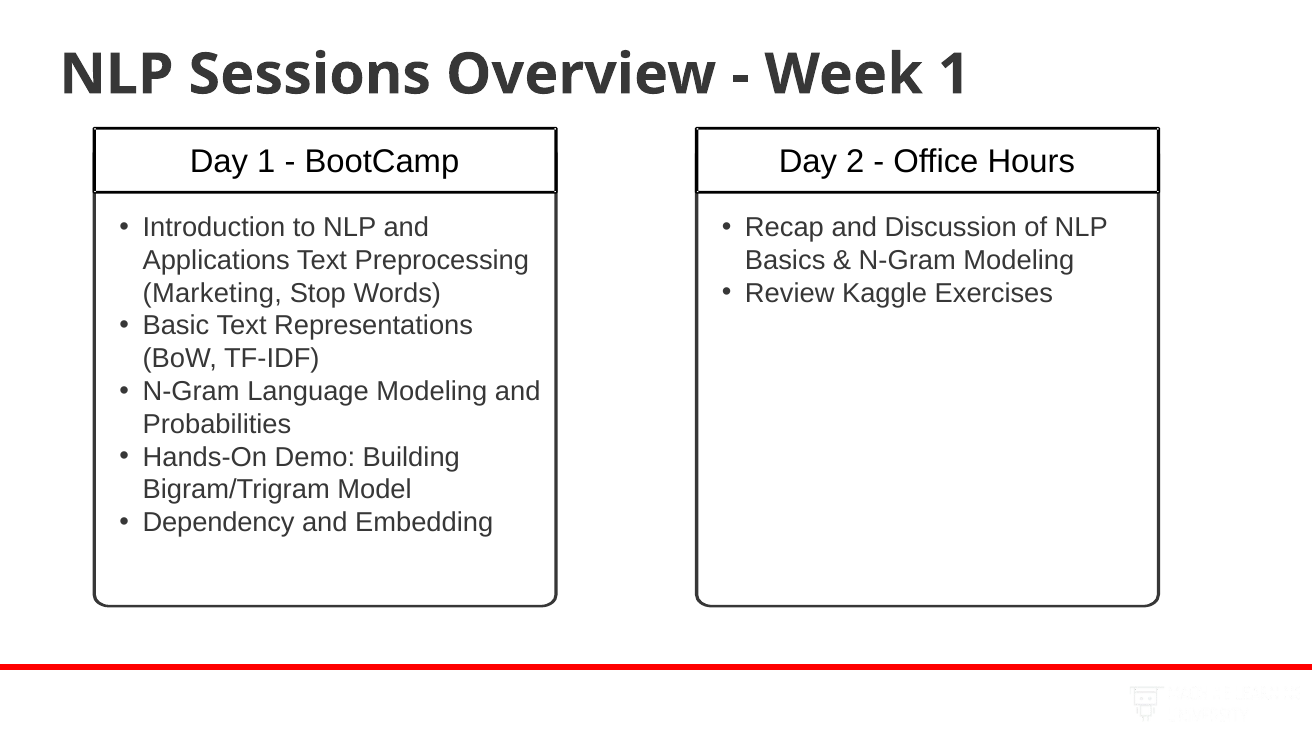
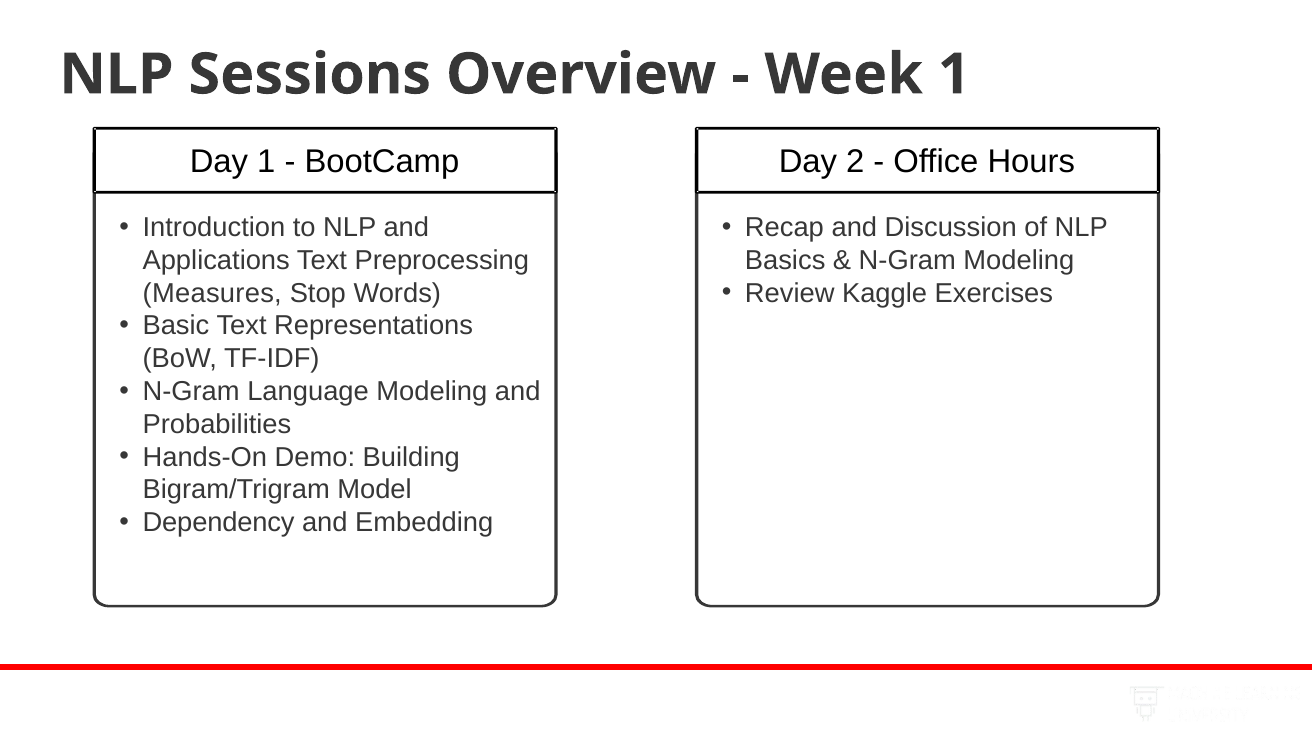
Marketing: Marketing -> Measures (212, 293)
